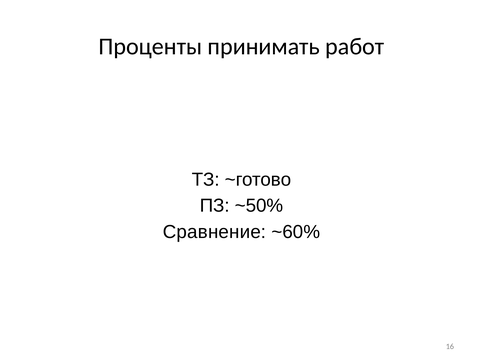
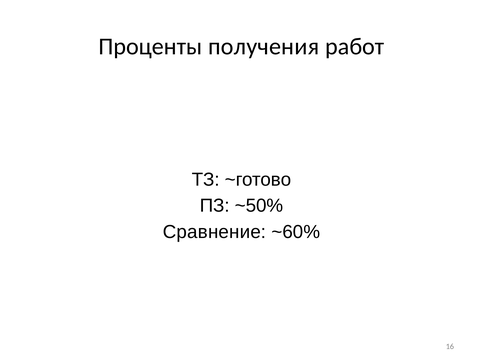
принимать: принимать -> получения (264, 46)
